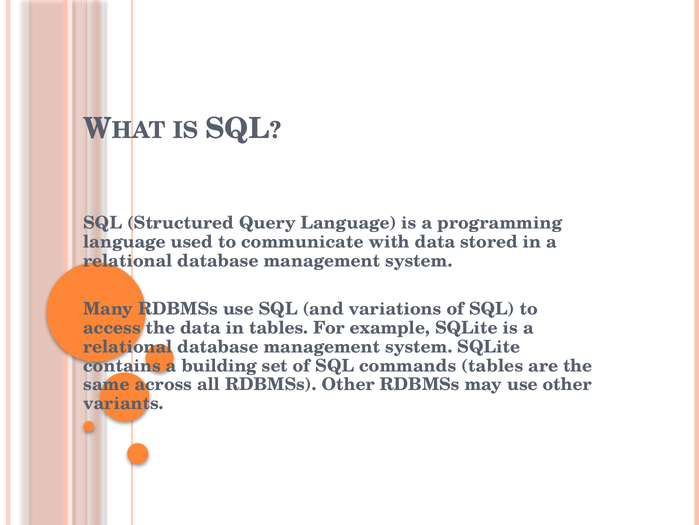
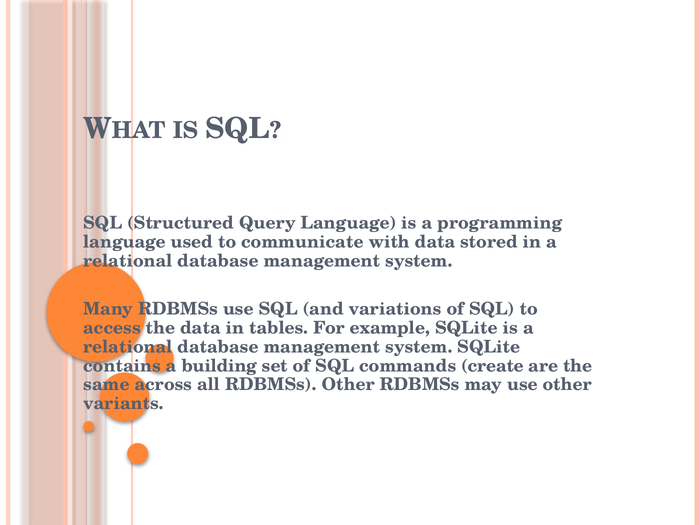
commands tables: tables -> create (492, 365)
